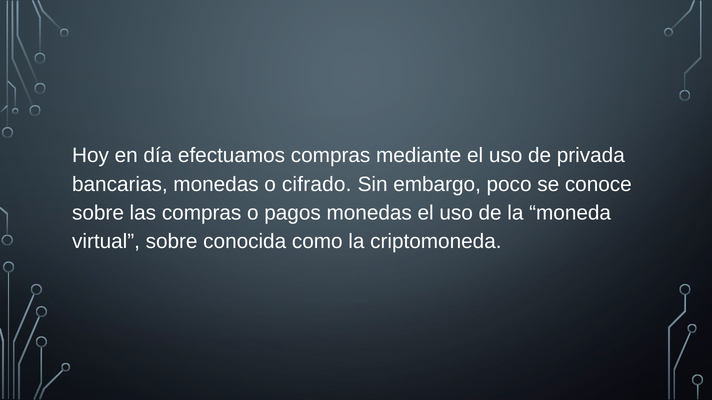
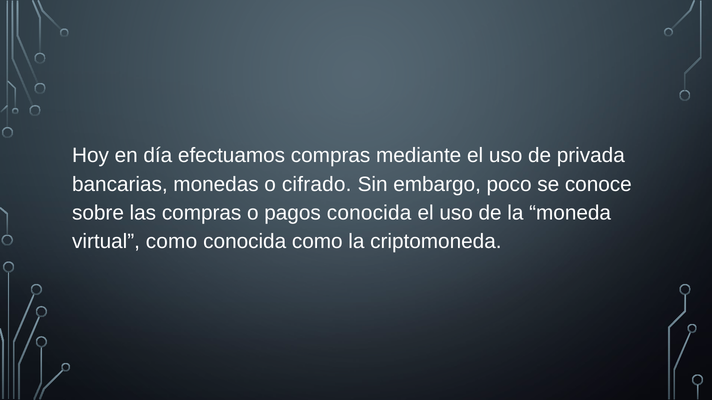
pagos monedas: monedas -> conocida (369, 213)
virtual sobre: sobre -> como (171, 242)
